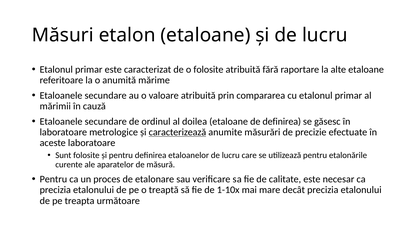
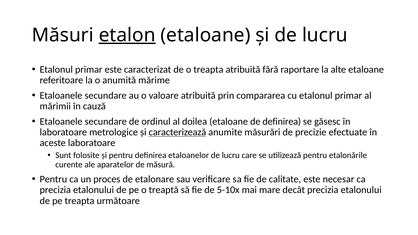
etalon underline: none -> present (127, 35)
o folosite: folosite -> treapta (208, 70)
1-10x: 1-10x -> 5-10x (228, 190)
